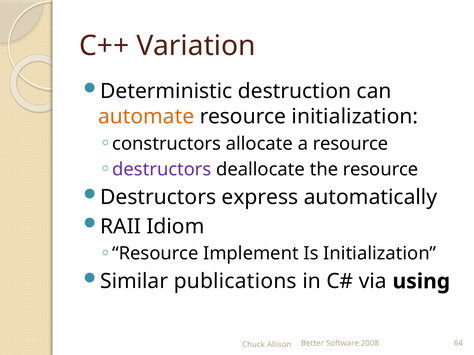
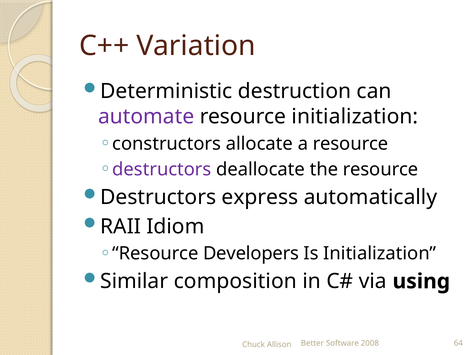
automate colour: orange -> purple (146, 117)
Implement: Implement -> Developers (251, 254)
publications: publications -> composition (235, 282)
